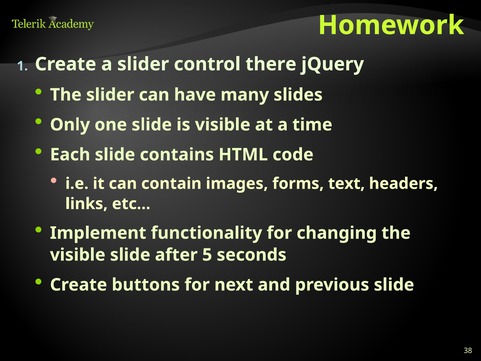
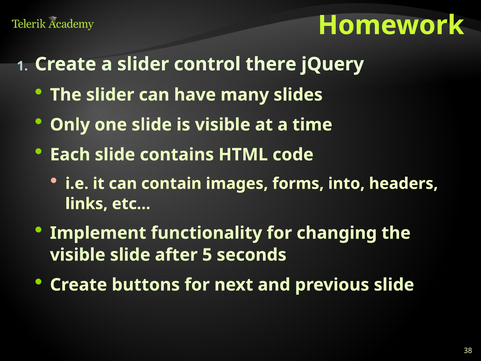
text: text -> into (346, 183)
